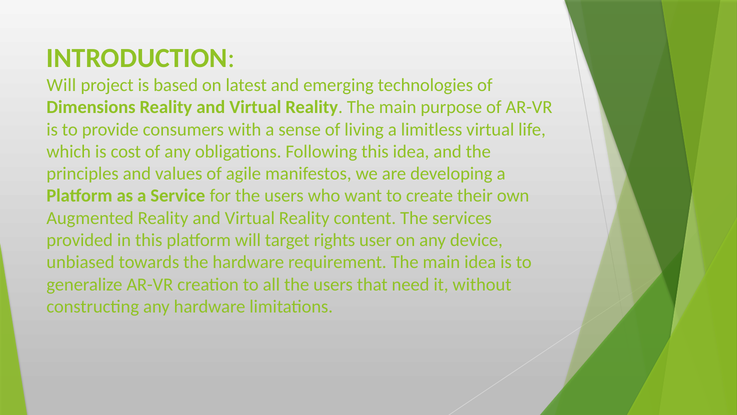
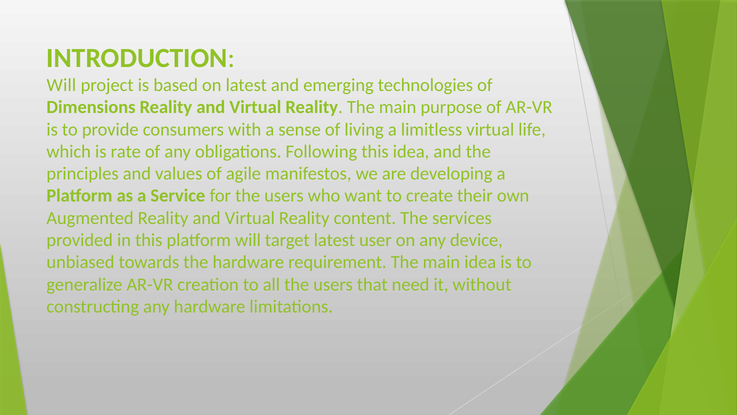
cost: cost -> rate (126, 151)
target rights: rights -> latest (334, 240)
